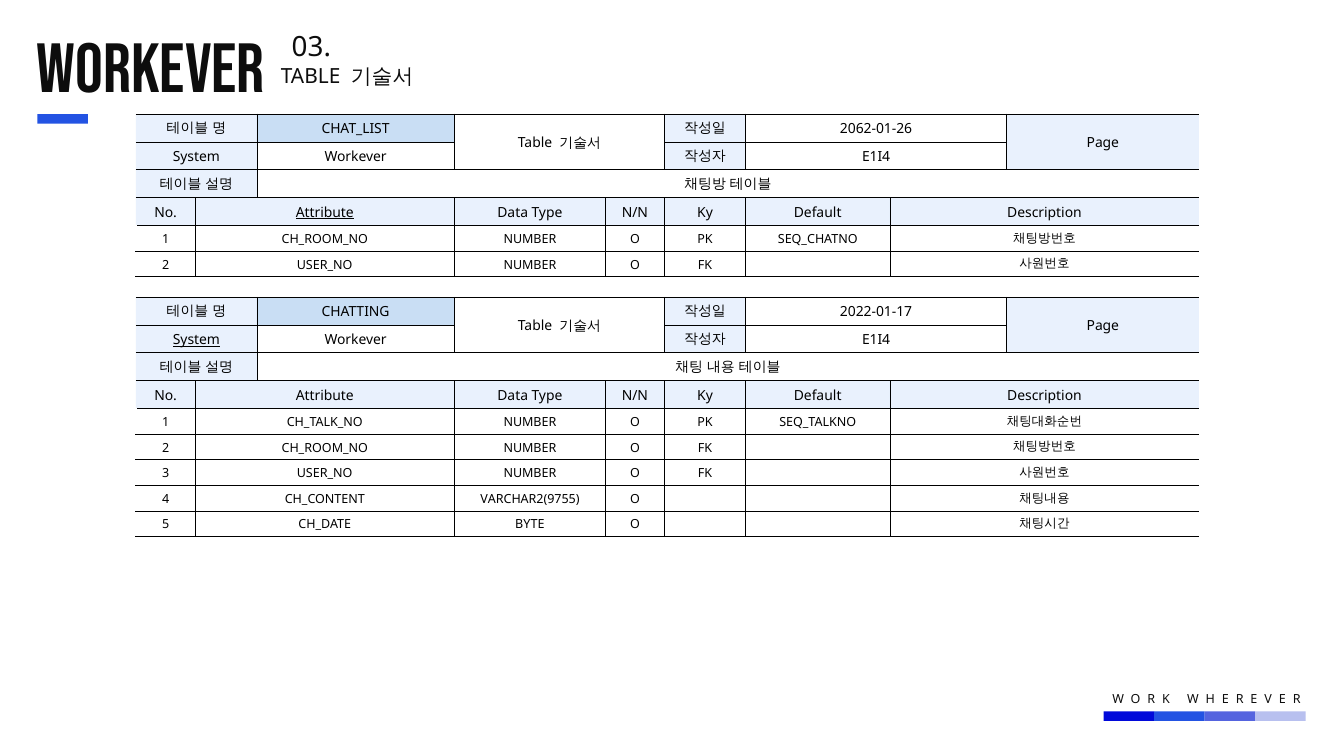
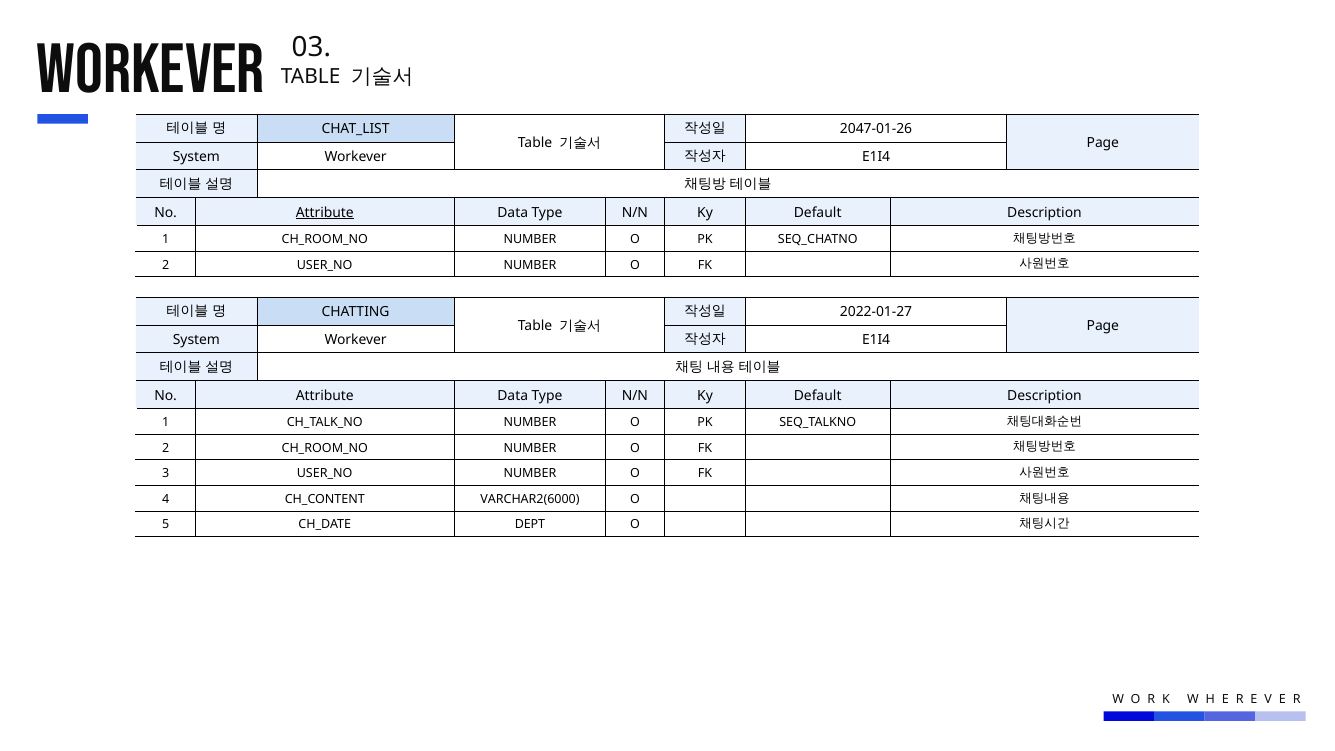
2062-01-26: 2062-01-26 -> 2047-01-26 (876, 129)
2022-01-17: 2022-01-17 -> 2022-01-27 (876, 312)
System underline: present -> none (196, 340)
VARCHAR2(9755: VARCHAR2(9755 -> VARCHAR2(6000 (530, 499)
BYTE: BYTE -> DEPT (530, 525)
